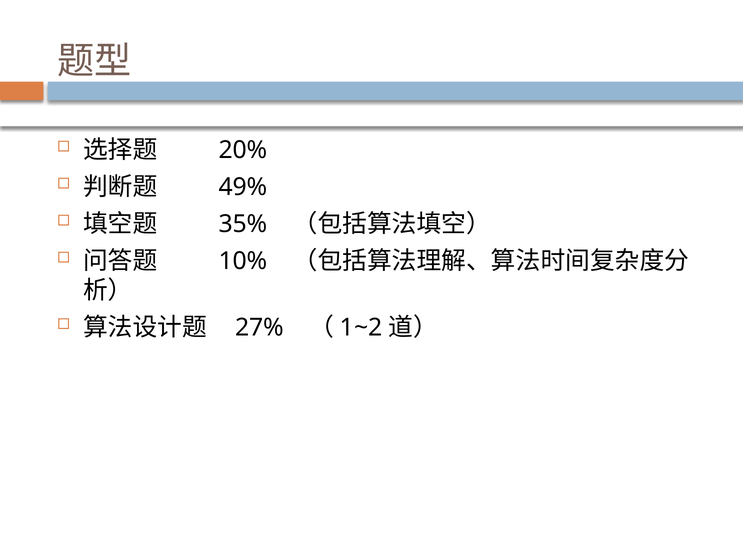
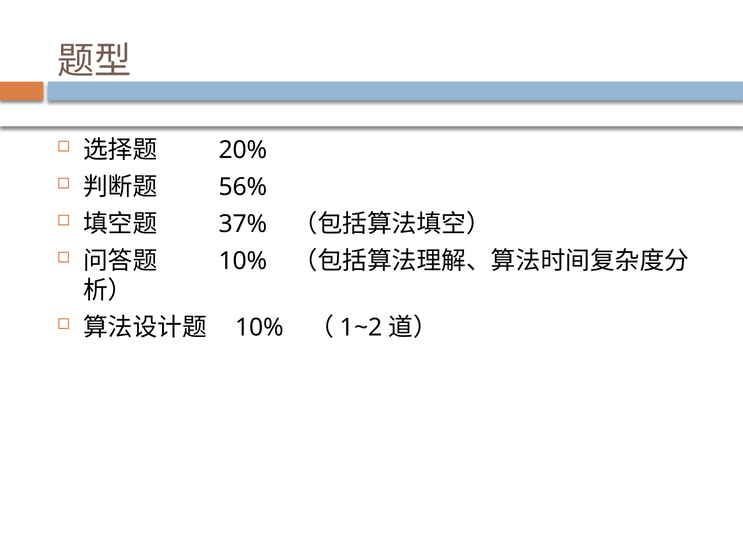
49%: 49% -> 56% (243, 187)
35%: 35% -> 37% (243, 224)
27%: 27% -> 10% (259, 328)
